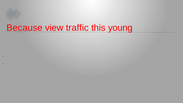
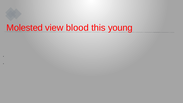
Because: Because -> Molested (25, 28)
traffic: traffic -> blood (77, 28)
